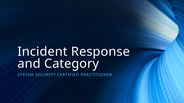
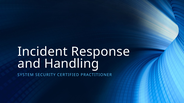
Category: Category -> Handling (72, 64)
